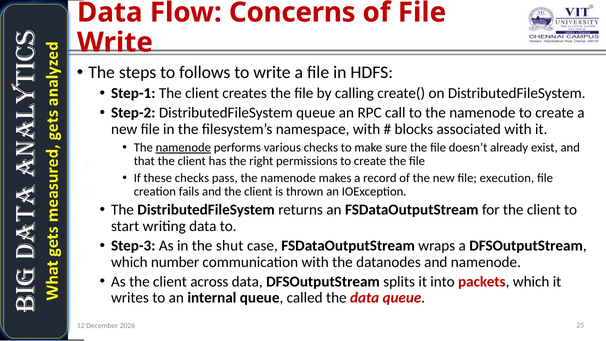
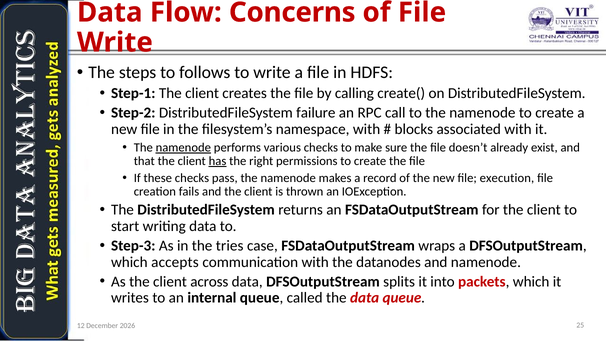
DistributedFileSystem queue: queue -> failure (316, 113)
has underline: none -> present (218, 161)
shut: shut -> tries (230, 246)
number: number -> accepts (175, 262)
